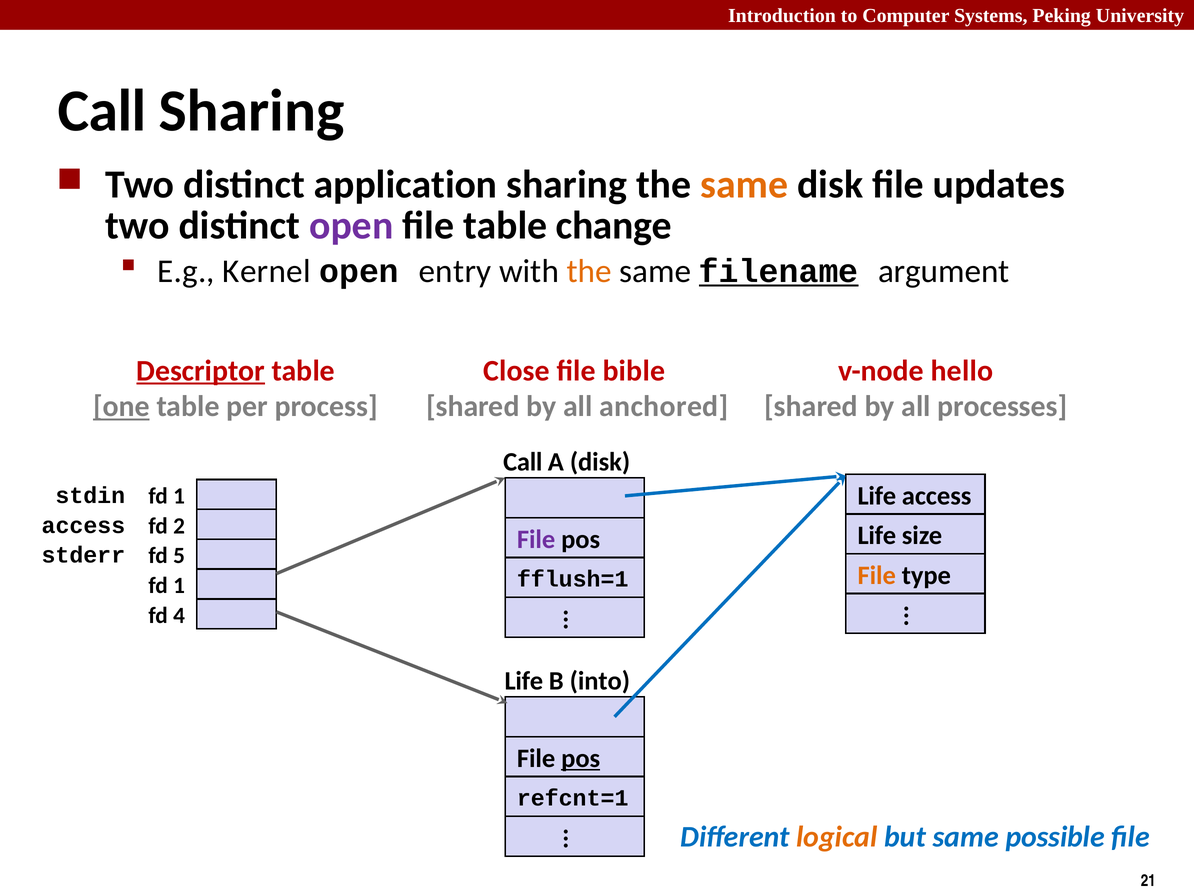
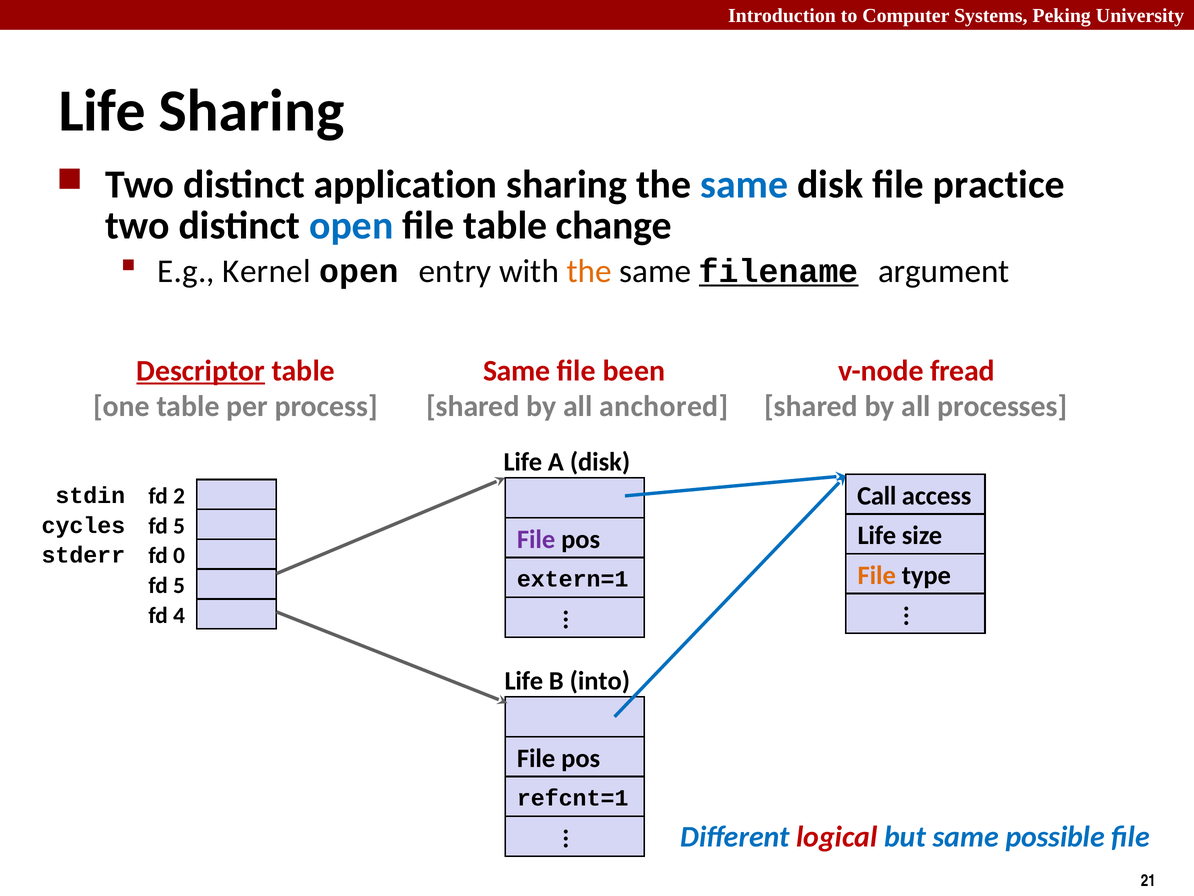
Call: Call -> Life (102, 111)
same colour: orange -> blue (744, 185)
updates: updates -> practice (999, 185)
open colour: purple -> blue (351, 225)
Close: Close -> Same (517, 371)
bible: bible -> been (634, 371)
hello: hello -> fread (962, 371)
one underline: present -> none (121, 406)
Call: Call -> Life (523, 462)
1: 1 -> 2 (179, 496)
stdin Life: Life -> Call (877, 496)
2: 2 -> 5 (179, 526)
access: access -> cycles (83, 525)
5: 5 -> 0 (179, 555)
fflush=1: fflush=1 -> extern=1 (573, 579)
1: 1 -> 5 (179, 585)
pos underline: present -> none (581, 758)
logical colour: orange -> red (837, 836)
